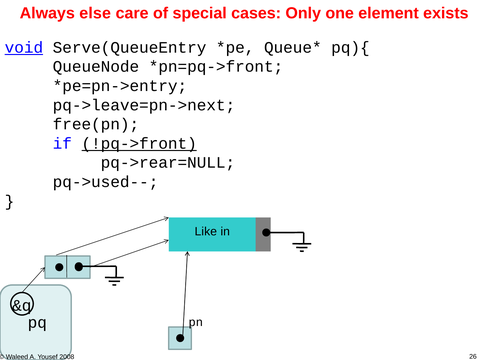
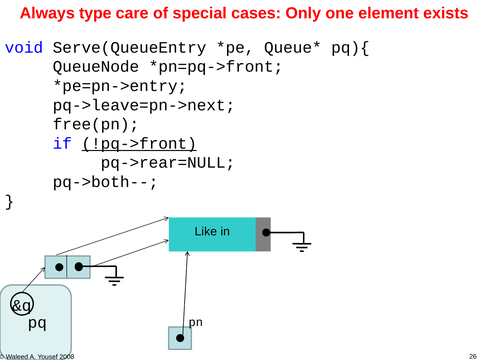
else: else -> type (95, 13)
void underline: present -> none (24, 47)
pq->used--: pq->used-- -> pq->both-- (106, 182)
